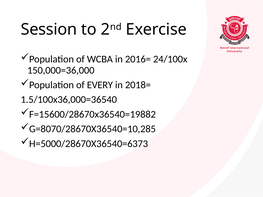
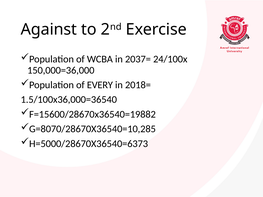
Session: Session -> Against (49, 29)
2016=: 2016= -> 2037= (138, 59)
